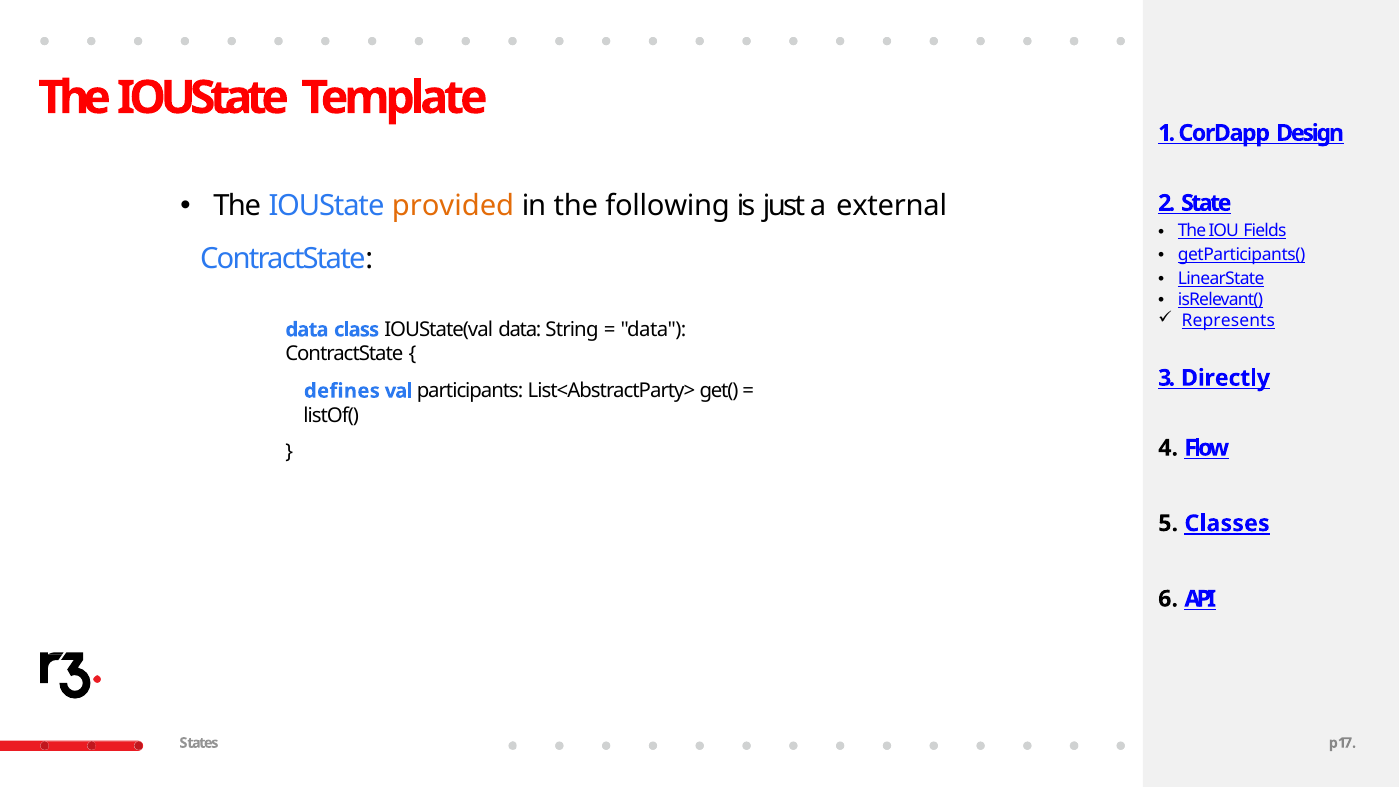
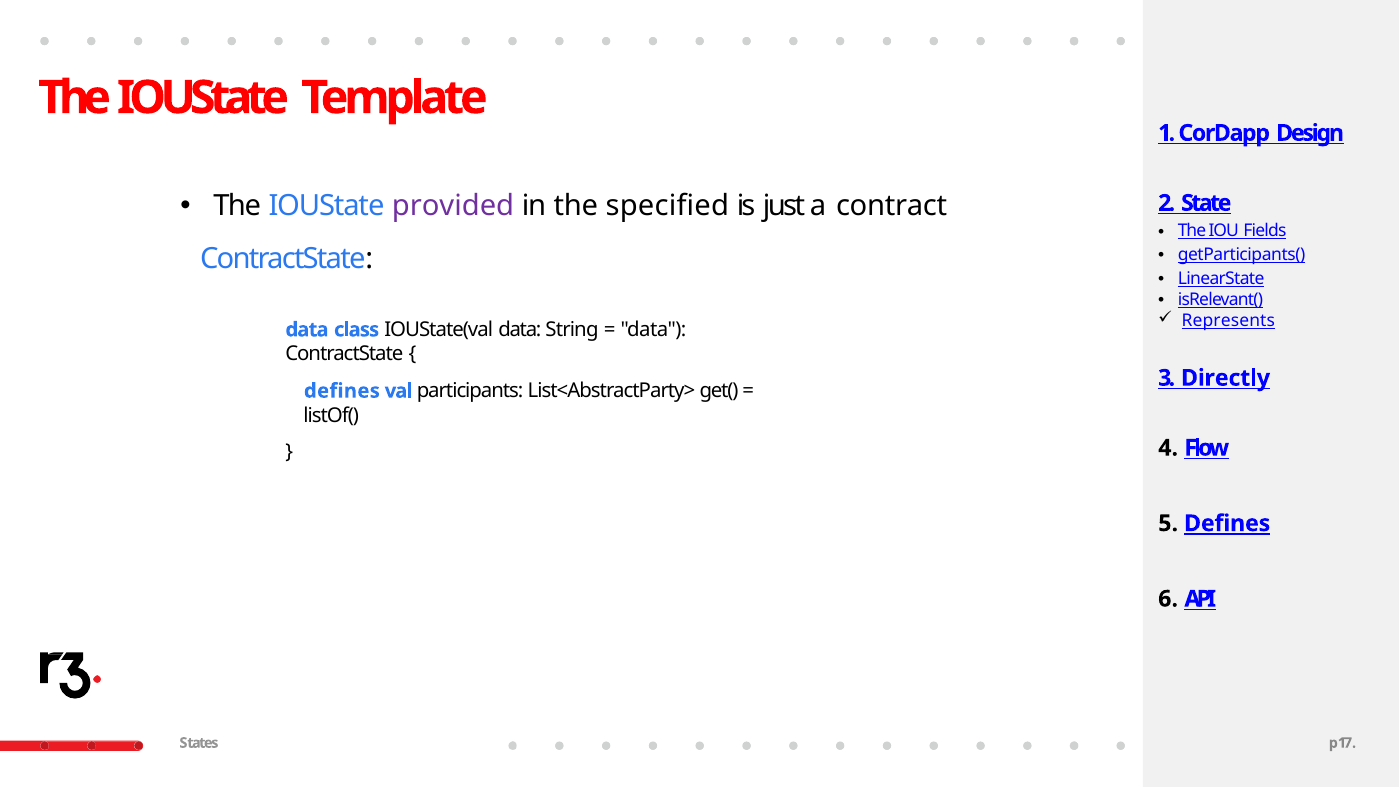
provided colour: orange -> purple (453, 206)
following: following -> specified (667, 206)
external: external -> contract (892, 206)
Classes: Classes -> Defines (1227, 523)
